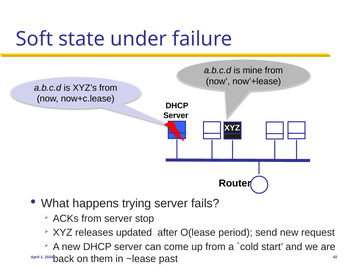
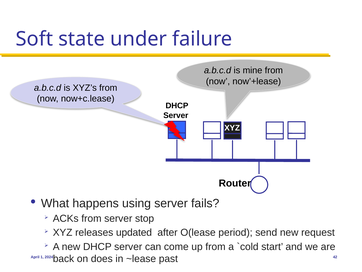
trying: trying -> using (137, 203)
them: them -> does (102, 258)
